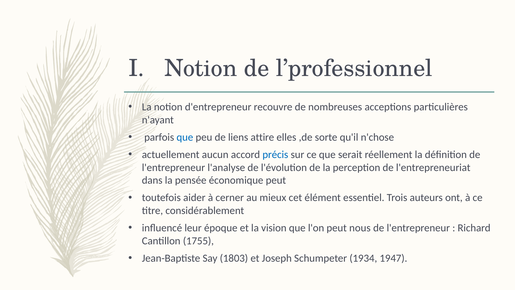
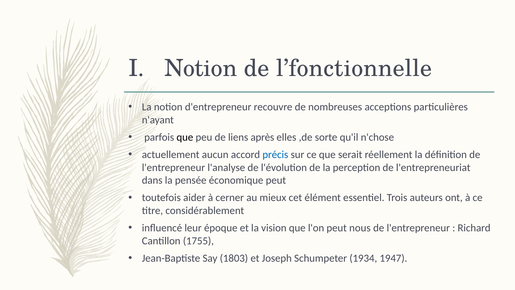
l’professionnel: l’professionnel -> l’fonctionnelle (354, 68)
que colour: blue -> black (185, 137)
attire: attire -> après (262, 137)
